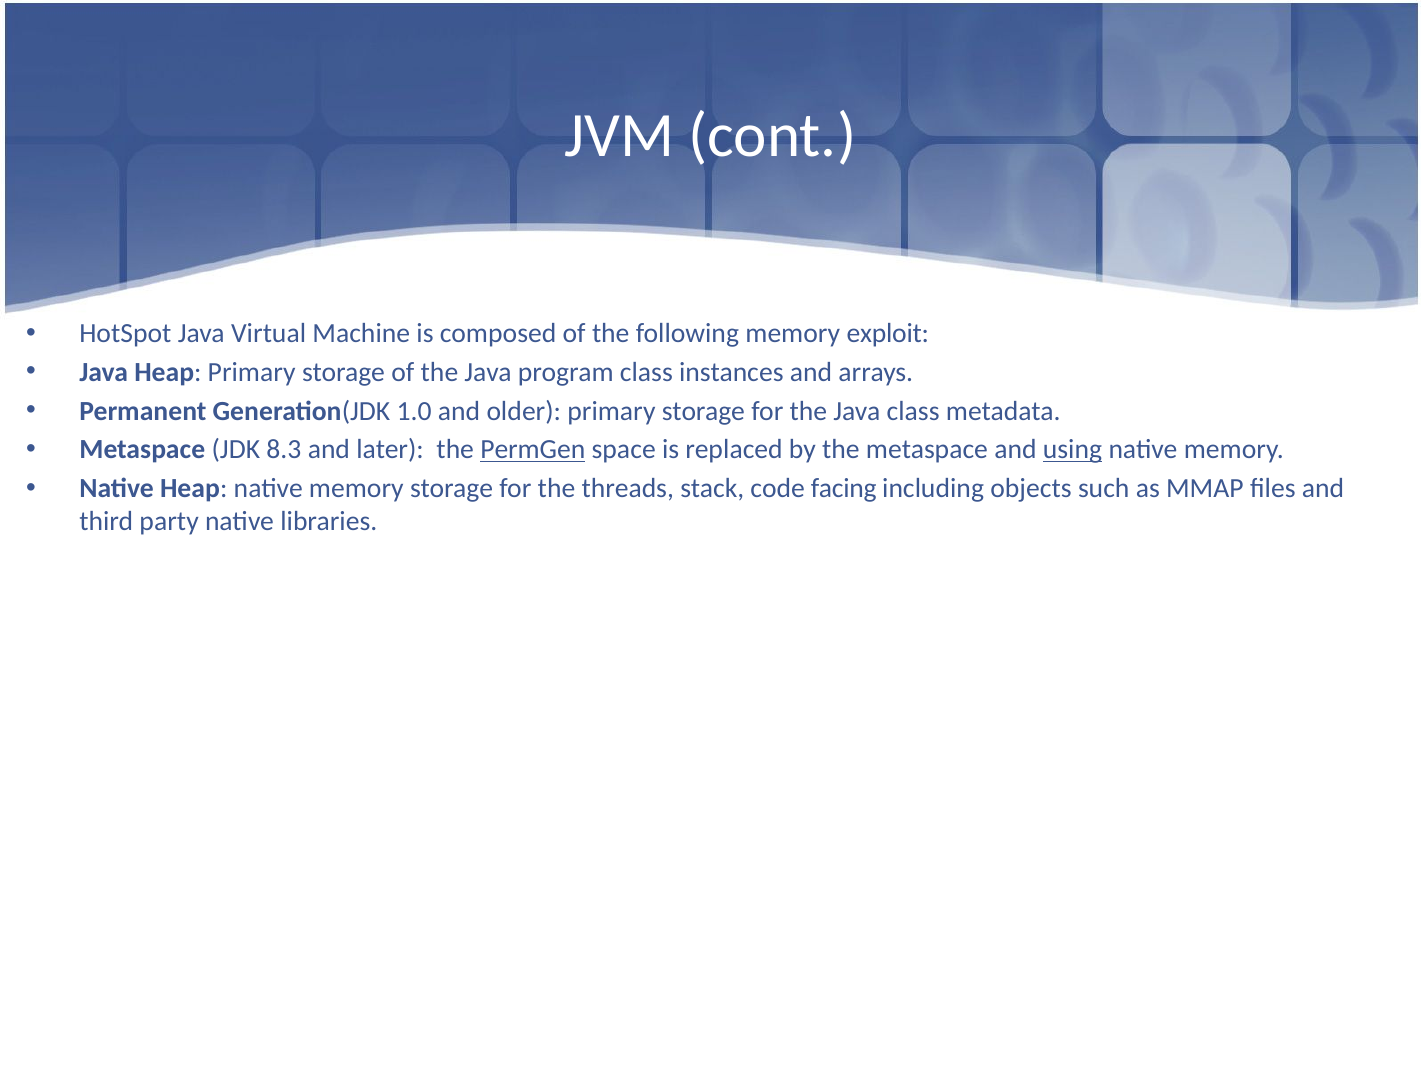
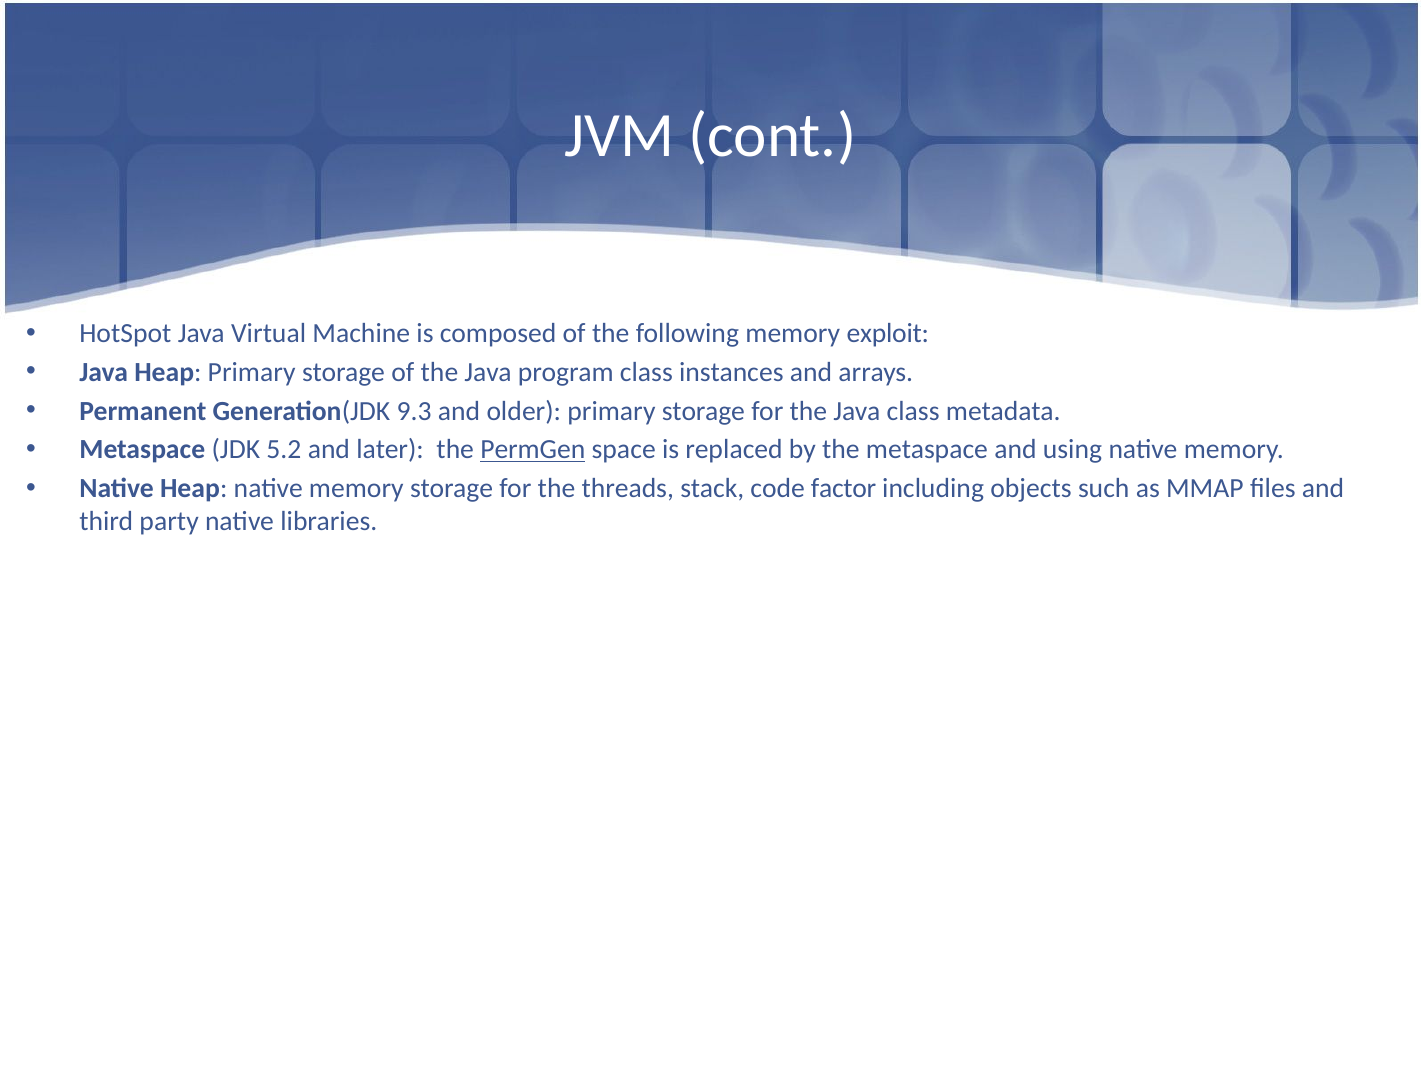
1.0: 1.0 -> 9.3 (414, 411)
8.3: 8.3 -> 5.2 (284, 450)
using underline: present -> none (1072, 450)
facing: facing -> factor (844, 488)
